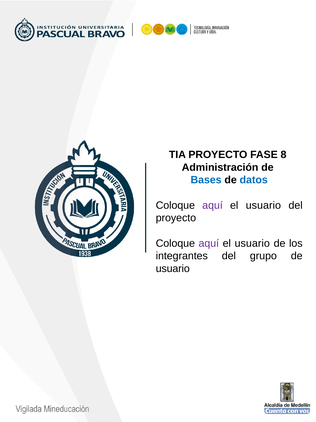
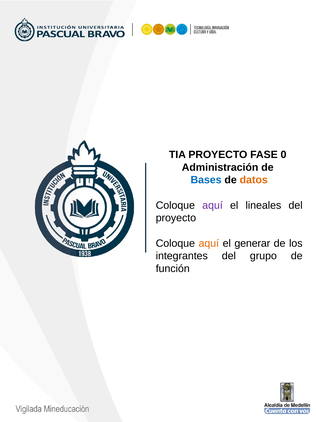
8: 8 -> 0 (284, 154)
datos colour: blue -> orange (254, 180)
usuario: usuario -> lineales (263, 205)
aquí colour: purple -> orange (209, 243)
usuario: usuario -> generar (252, 243)
usuario: usuario -> función (173, 268)
